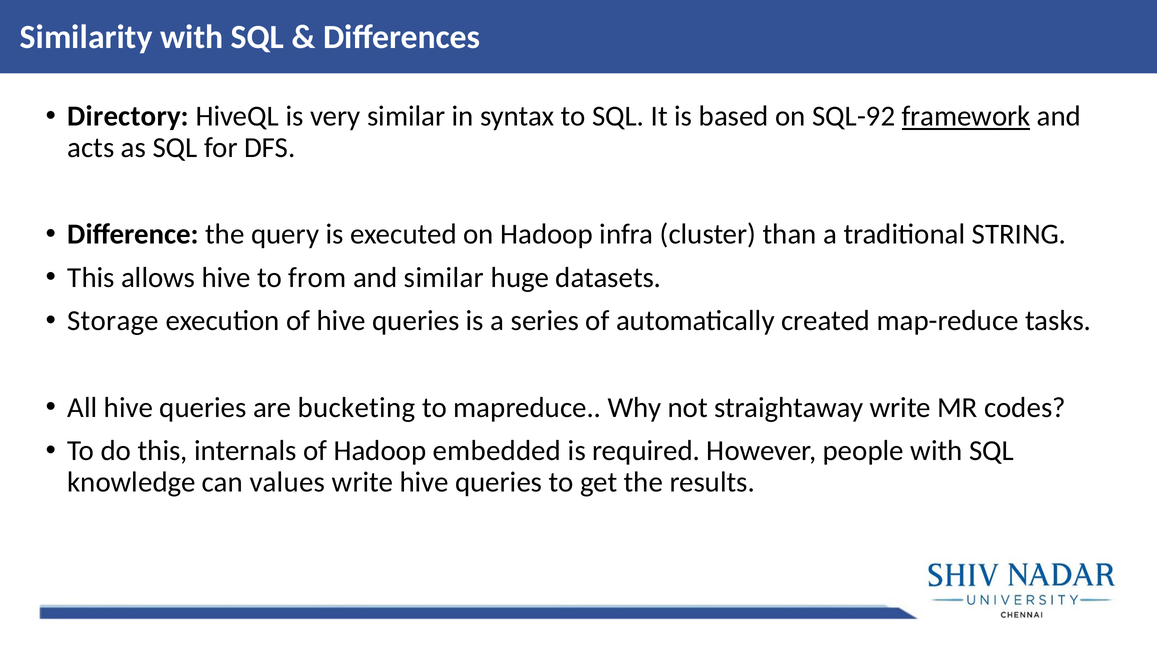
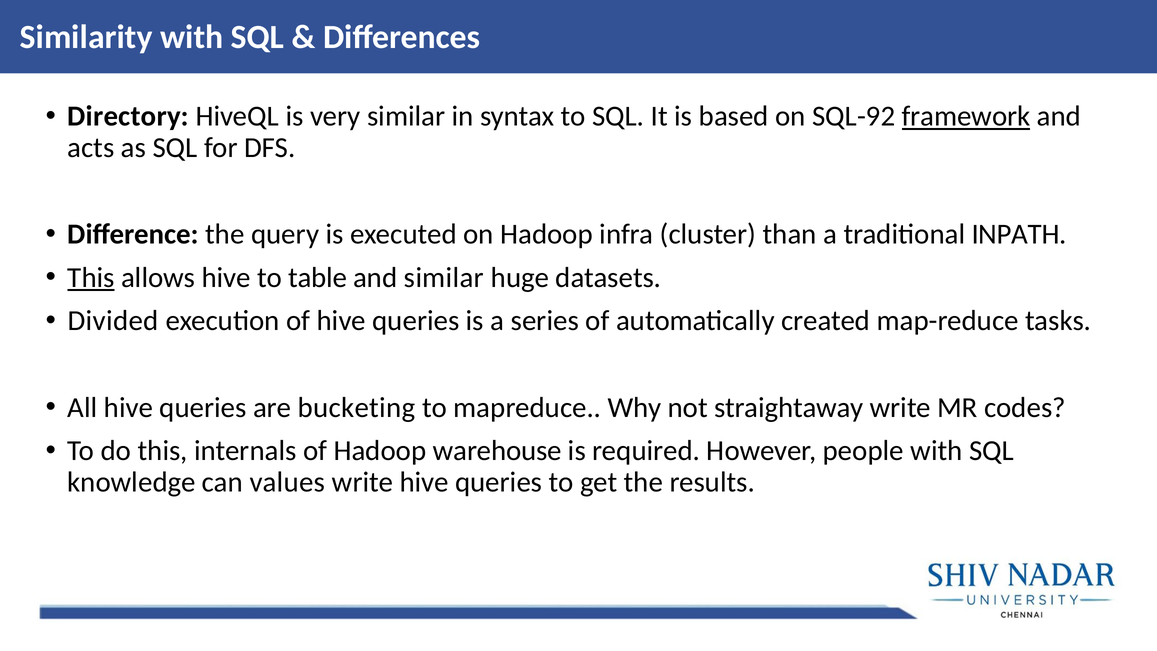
STRING: STRING -> INPATH (1019, 234)
This underline: none -> present (91, 277)
from: from -> table (318, 277)
Storage: Storage -> Divided (113, 321)
embedded: embedded -> warehouse (497, 451)
